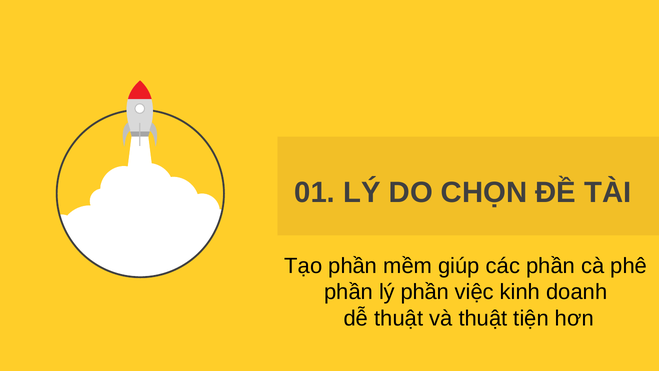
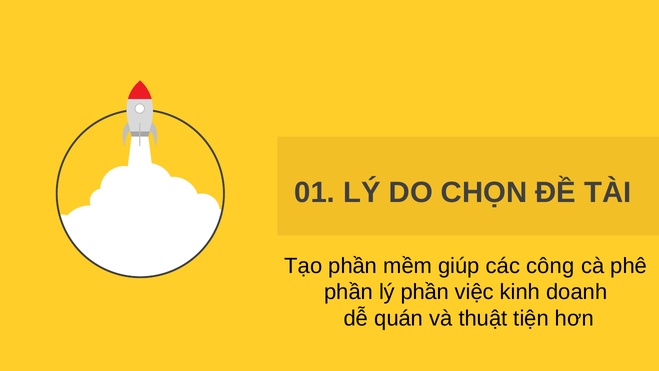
các phần: phần -> công (550, 266)
dễ thuật: thuật -> quán (399, 318)
